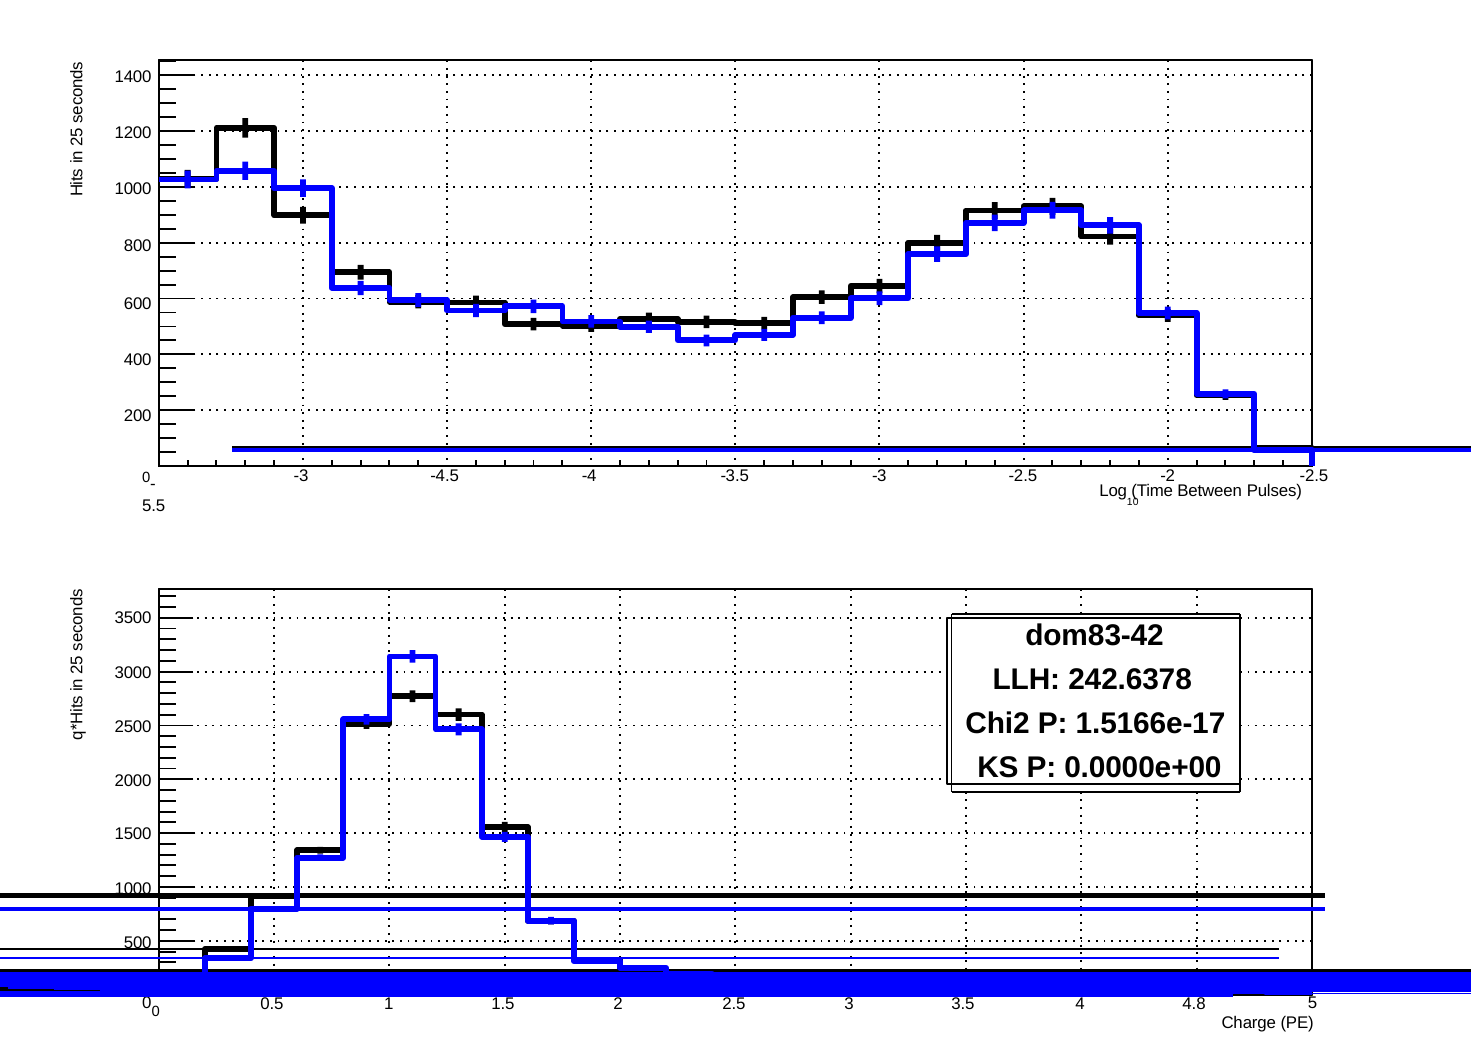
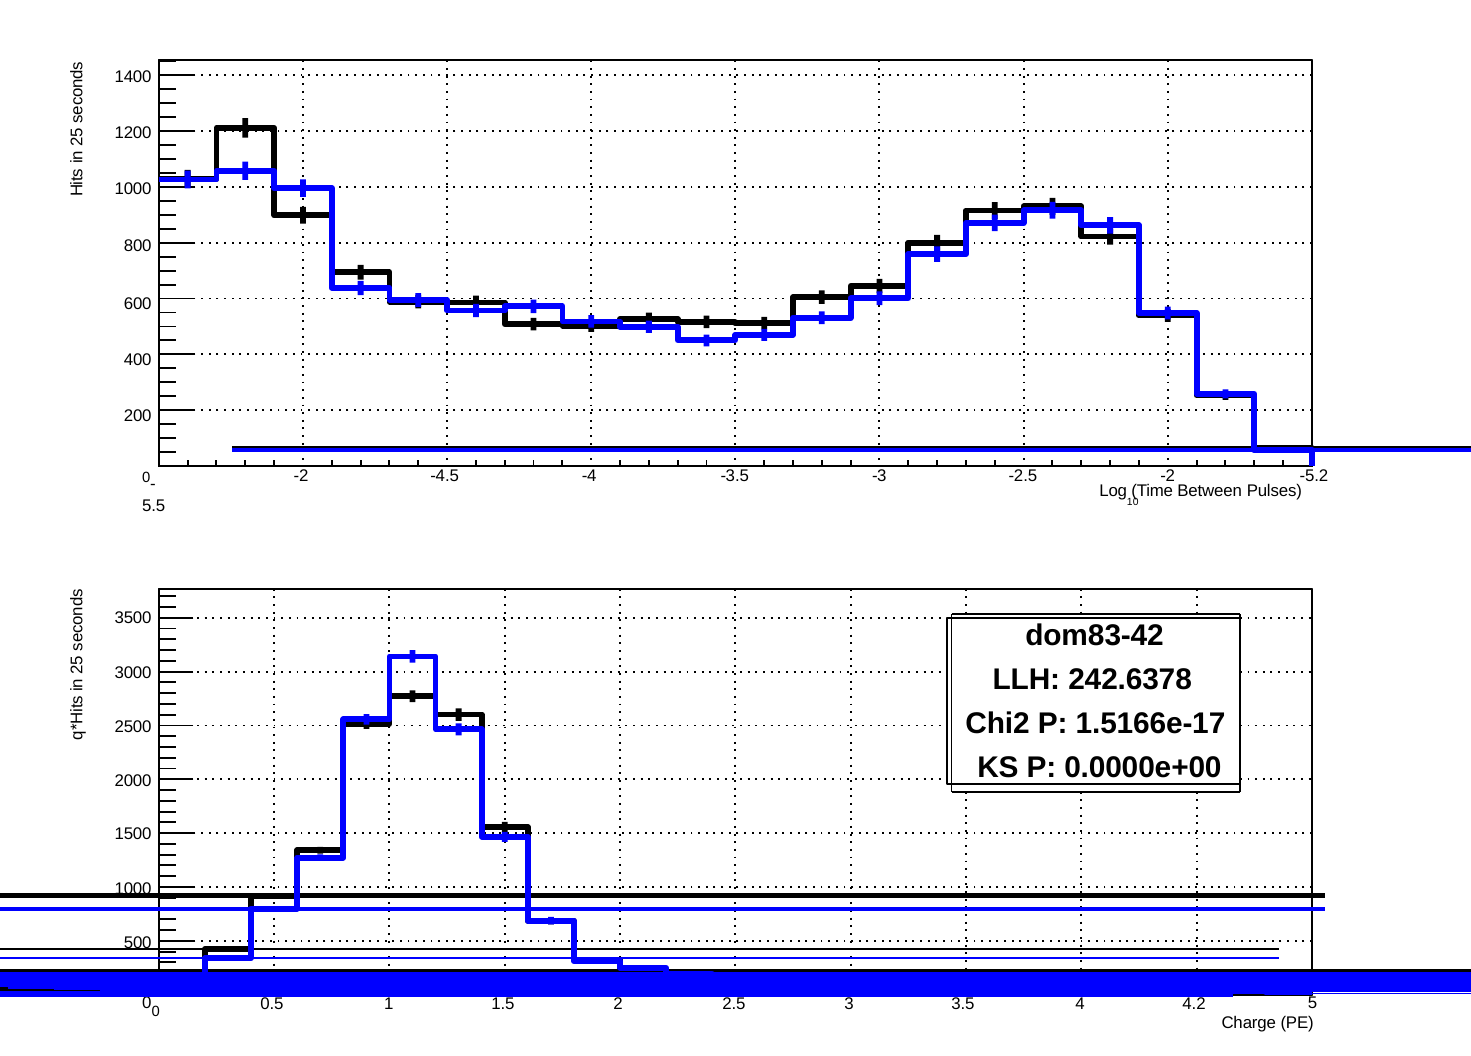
-3: -3 -> -2 (301, 476)
-2 -2.5: -2.5 -> -5.2 (1314, 476)
4.8: 4.8 -> 4.2 (1194, 1004)
